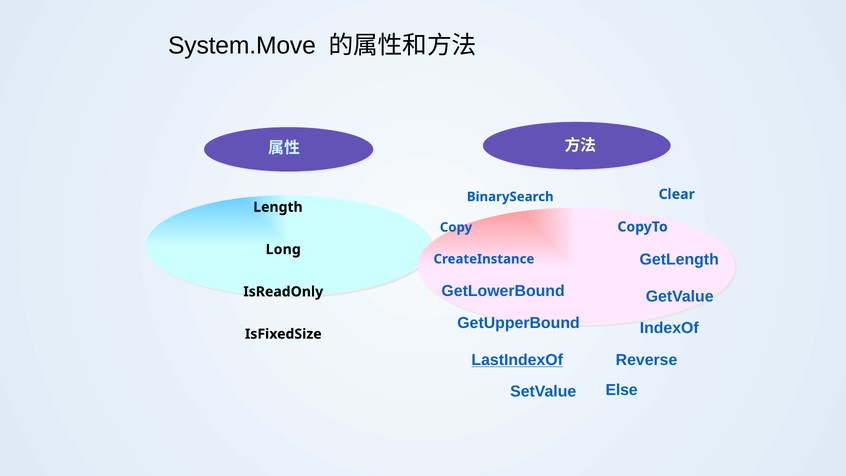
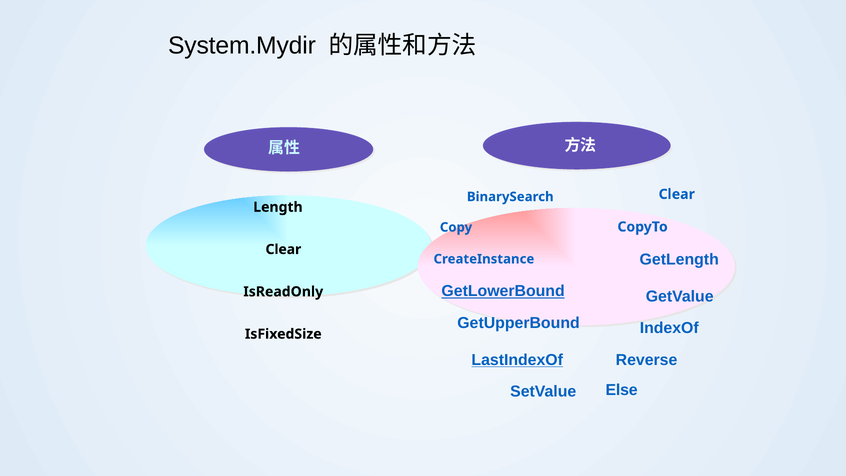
System.Move: System.Move -> System.Mydir (242, 45)
Long: Long -> Clear (283, 249)
GetLowerBound underline: none -> present (503, 291)
